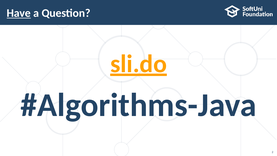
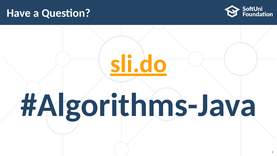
Have underline: present -> none (19, 13)
